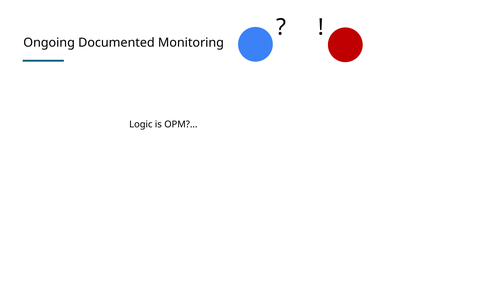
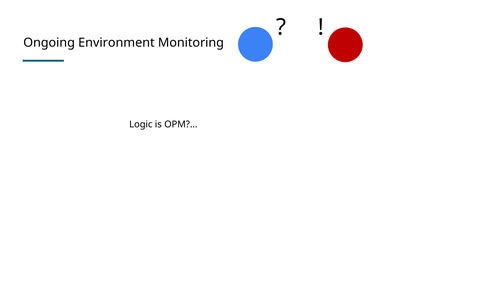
Documented: Documented -> Environment (116, 43)
